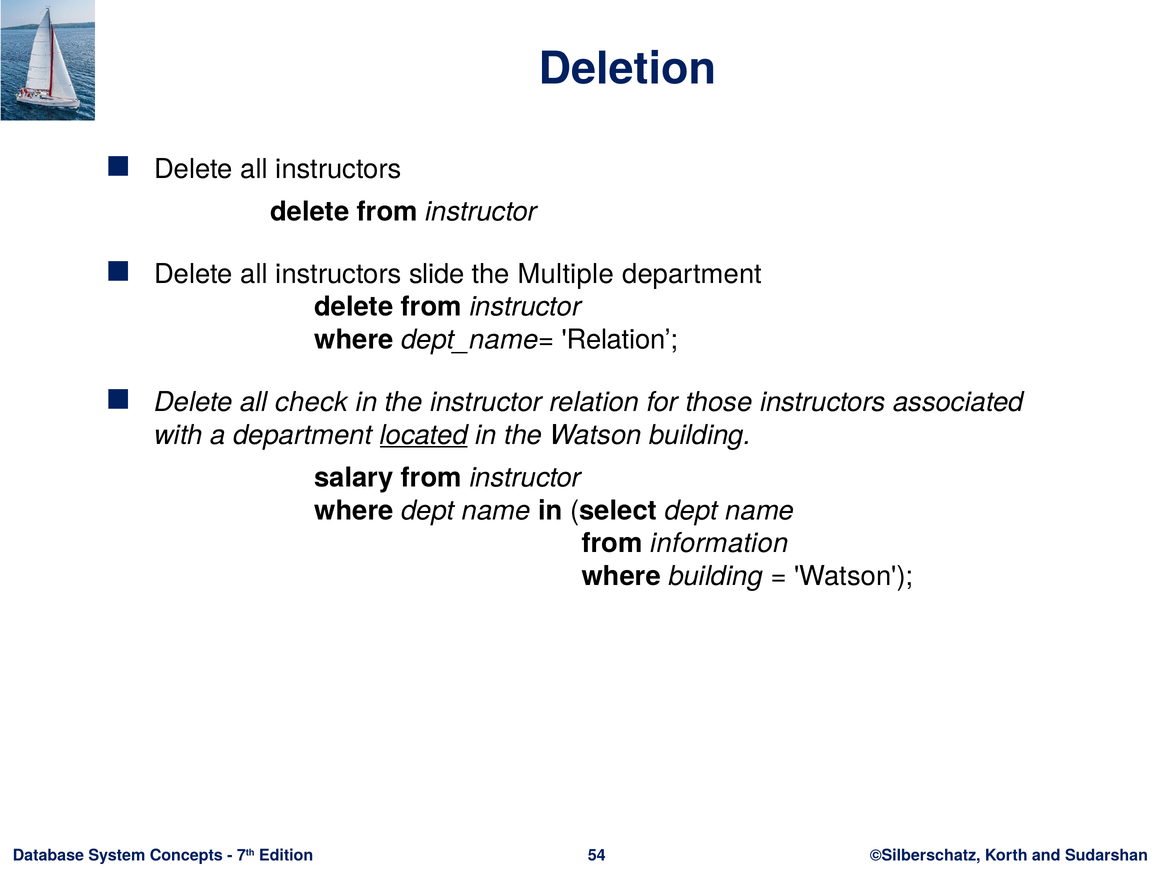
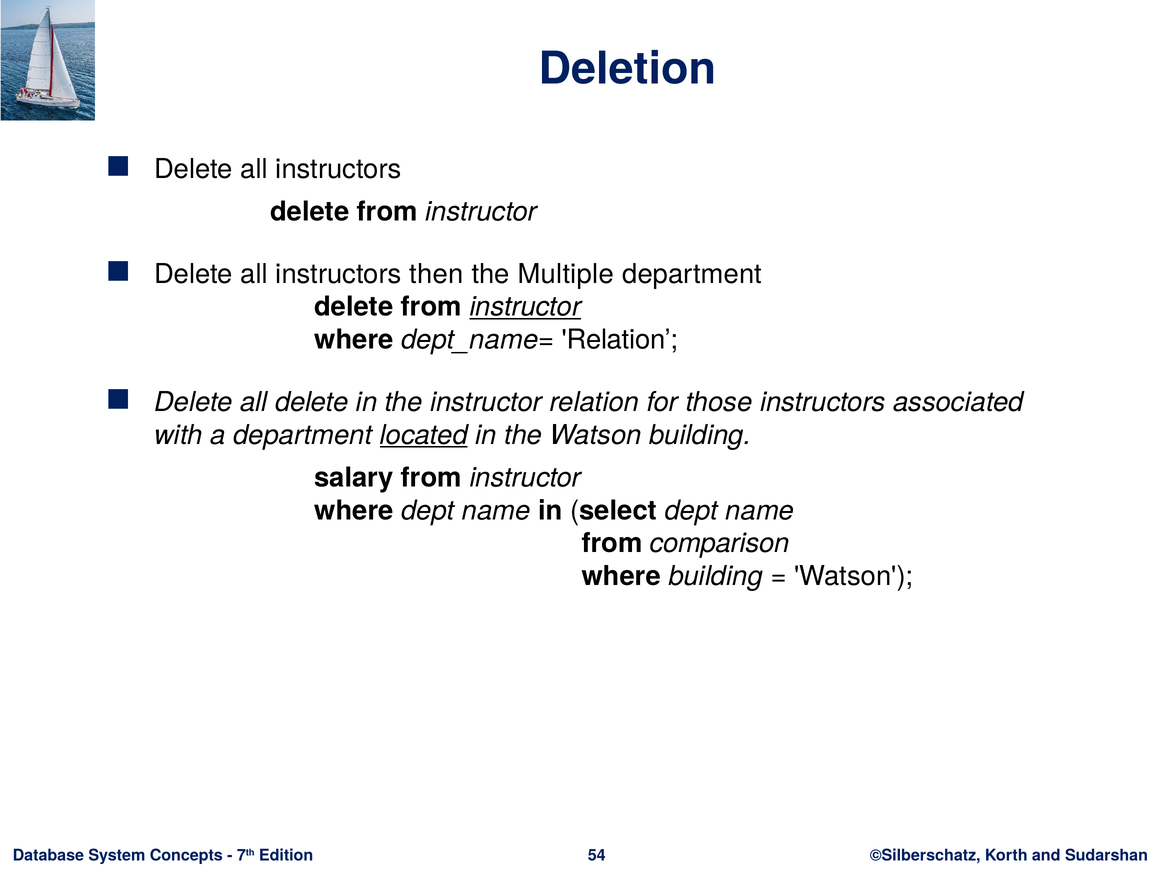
slide: slide -> then (436, 274)
instructor underline: none -> present (525, 307)
all check: check -> delete (312, 402)
information: information -> comparison (720, 543)
